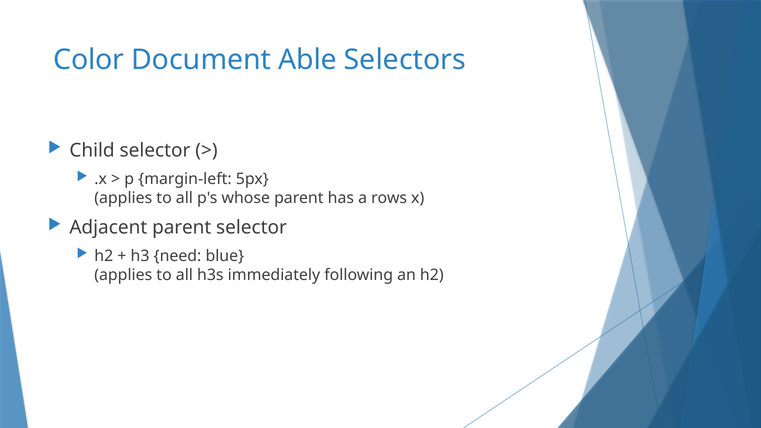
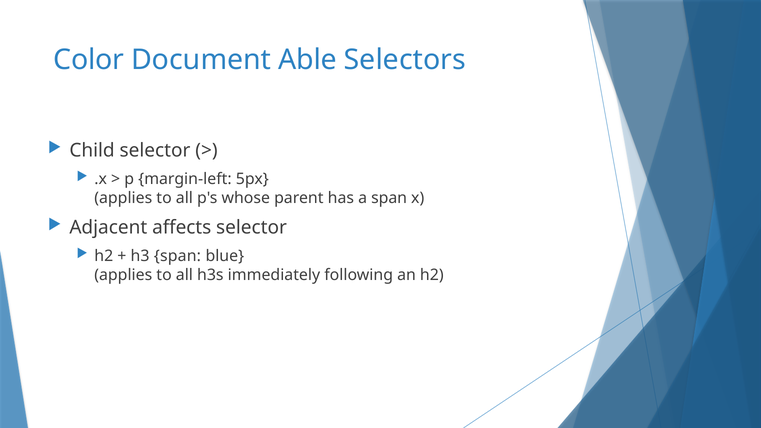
a rows: rows -> span (389, 198)
Adjacent parent: parent -> affects (182, 227)
h3 need: need -> span (177, 256)
